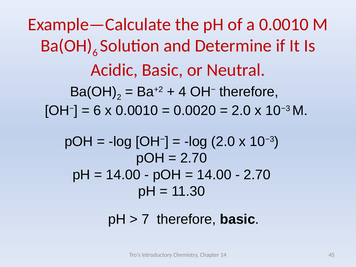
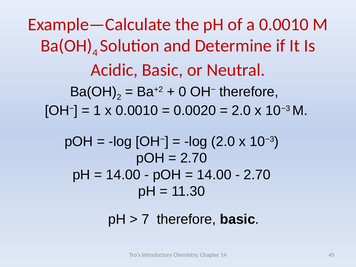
6: 6 -> 4 (95, 53)
4: 4 -> 0 (183, 92)
6: 6 -> 1 (97, 111)
